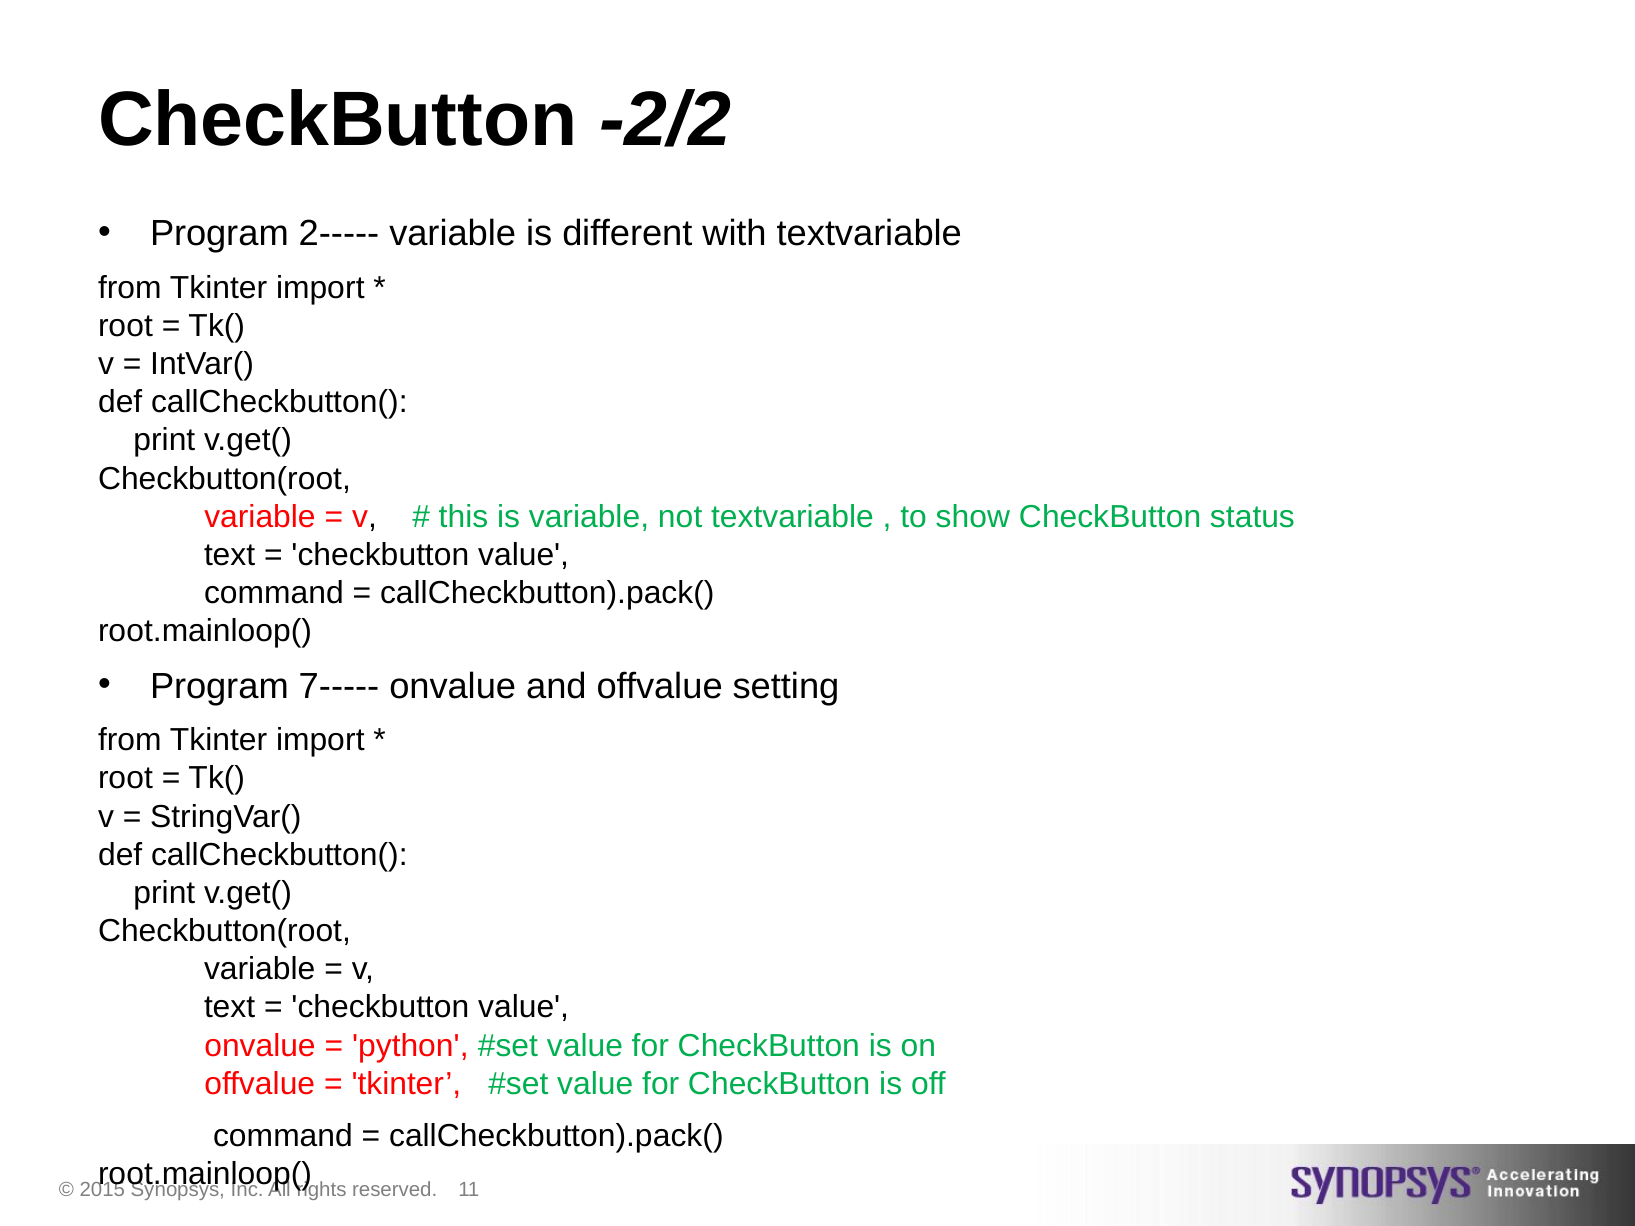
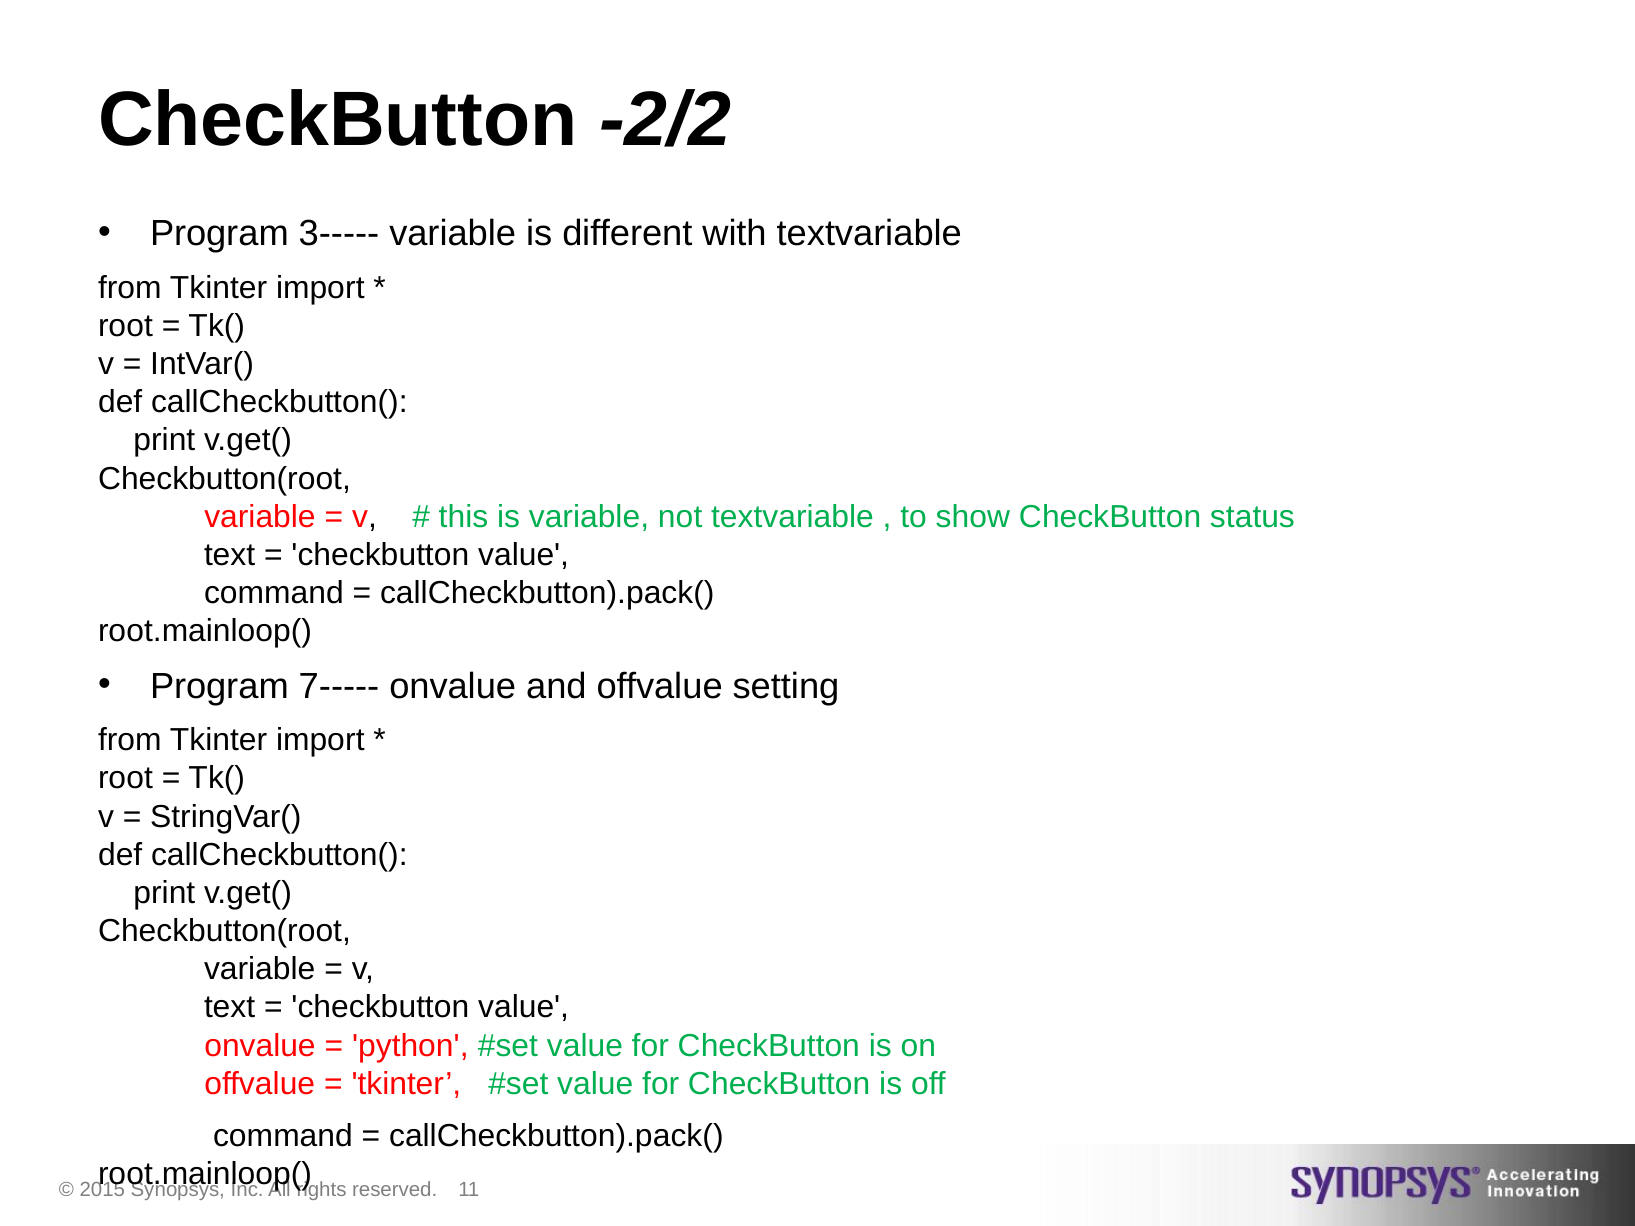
2-----: 2----- -> 3----- (339, 234)
